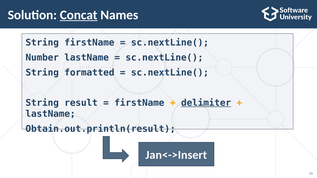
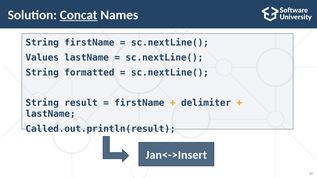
Number: Number -> Values (42, 58)
delimiter underline: present -> none (206, 103)
Obtain.out.println(result: Obtain.out.println(result -> Called.out.println(result (101, 129)
